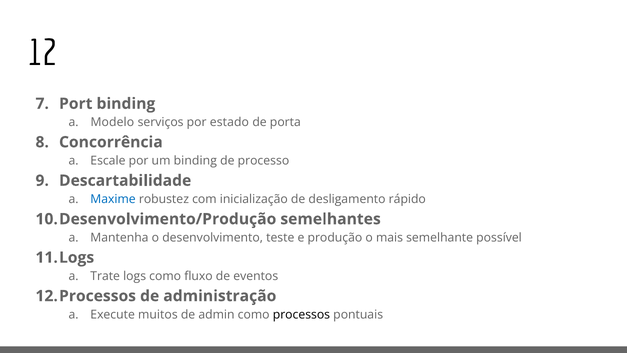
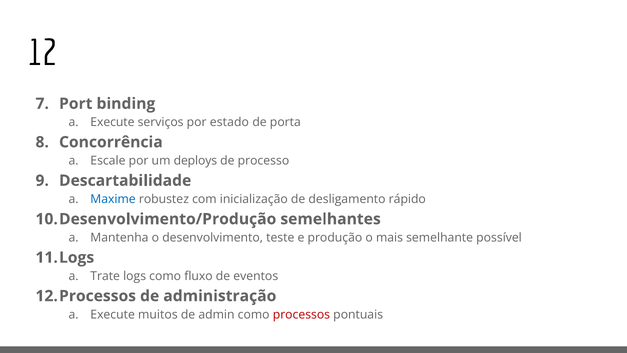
Modelo: Modelo -> Execute (112, 122)
um binding: binding -> deploys (195, 161)
processos colour: black -> red (301, 314)
